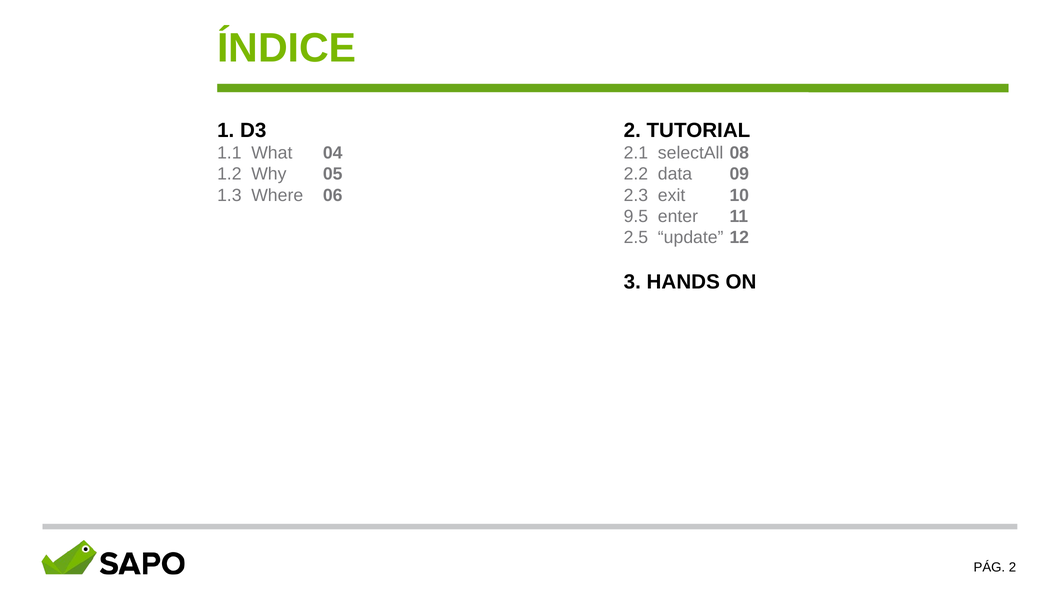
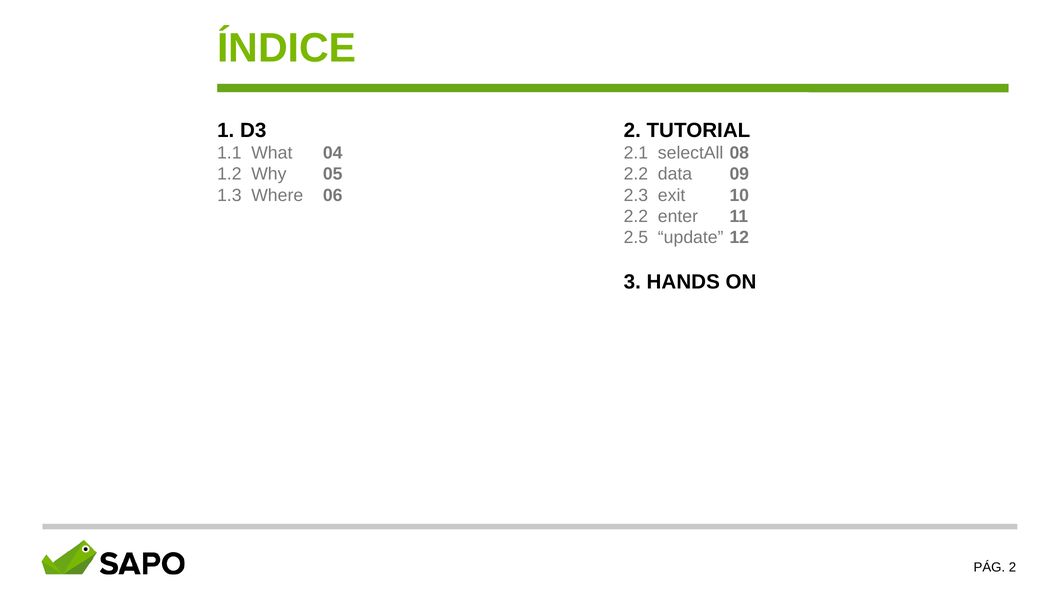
9.5: 9.5 -> 2.2 (636, 216)
